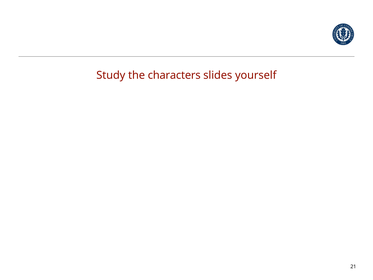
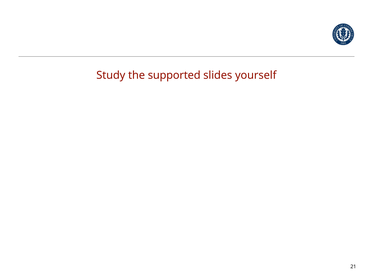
characters: characters -> supported (174, 75)
